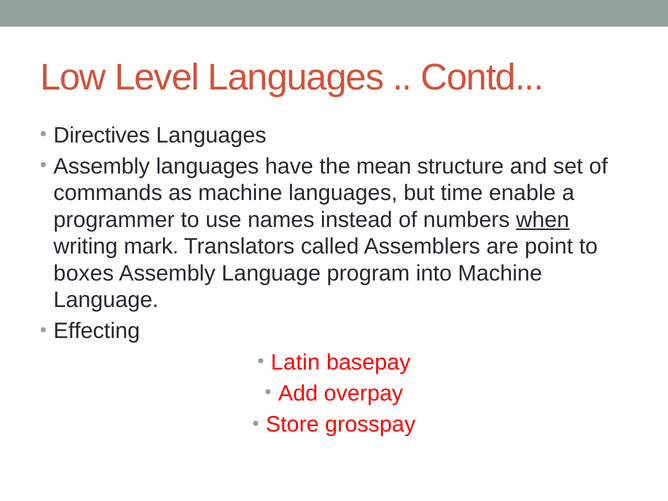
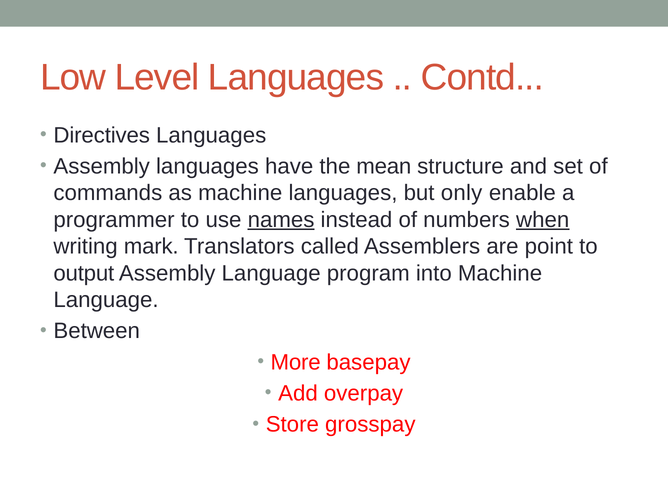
time: time -> only (462, 193)
names underline: none -> present (281, 220)
boxes: boxes -> output (84, 273)
Effecting: Effecting -> Between (97, 331)
Latin: Latin -> More (296, 362)
